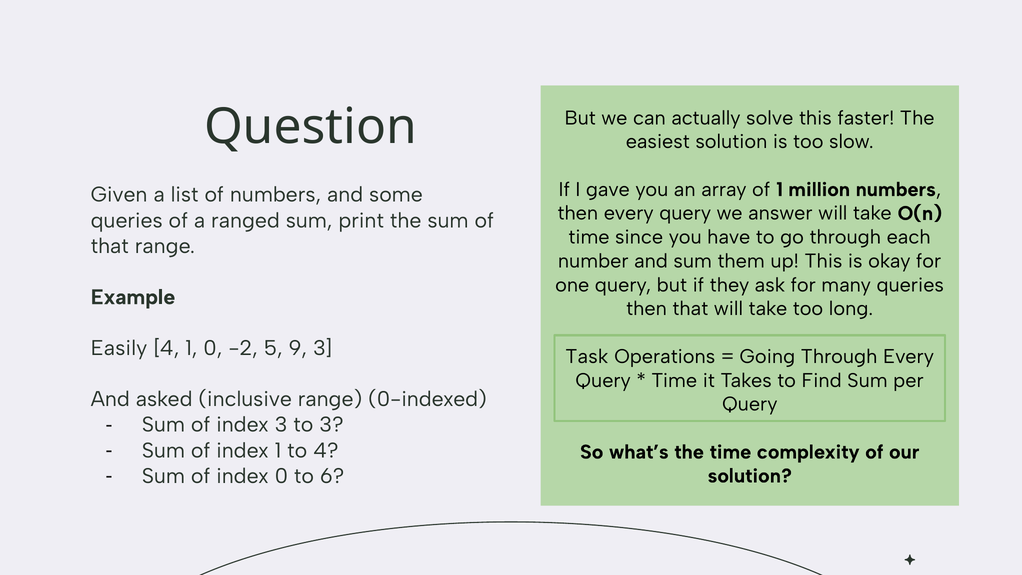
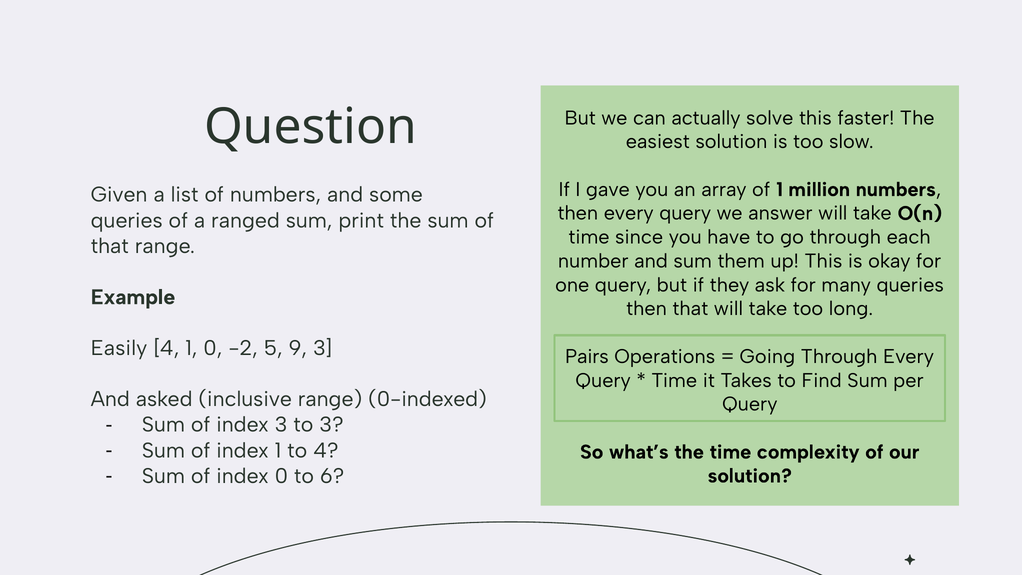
Task: Task -> Pairs (587, 357)
